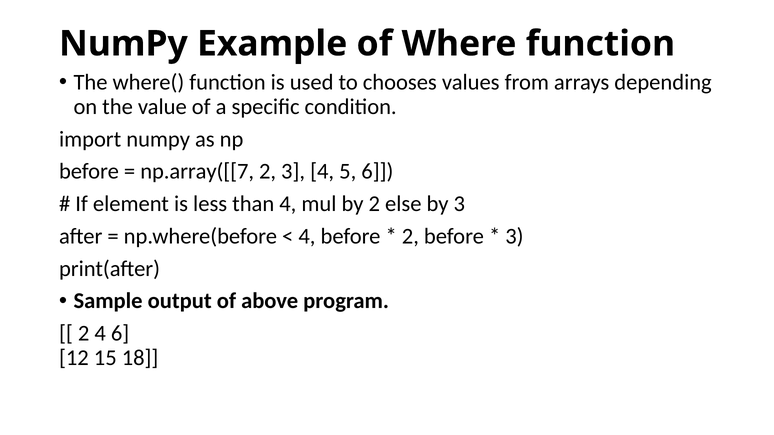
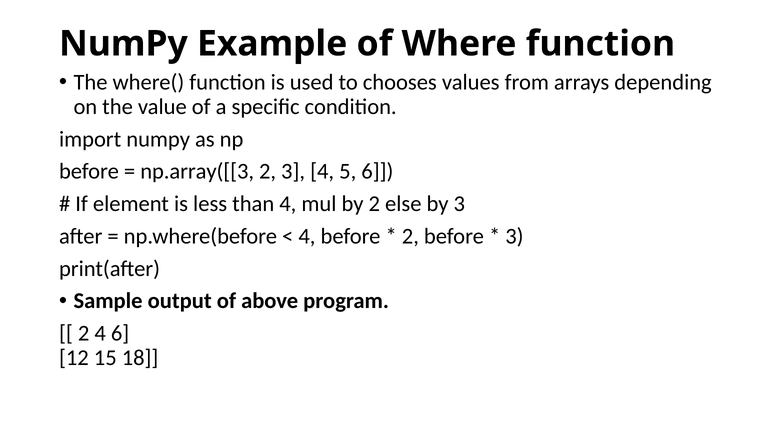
np.array([[7: np.array([[7 -> np.array([[3 (197, 172)
